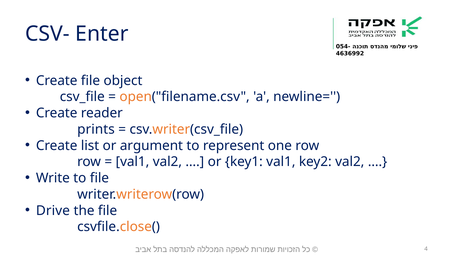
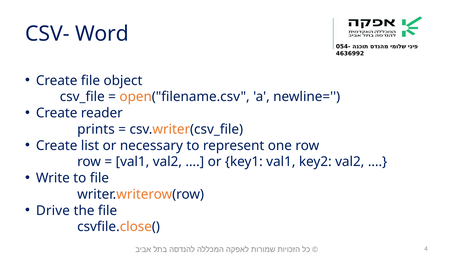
Enter: Enter -> Word (102, 34)
argument: argument -> necessary (151, 145)
